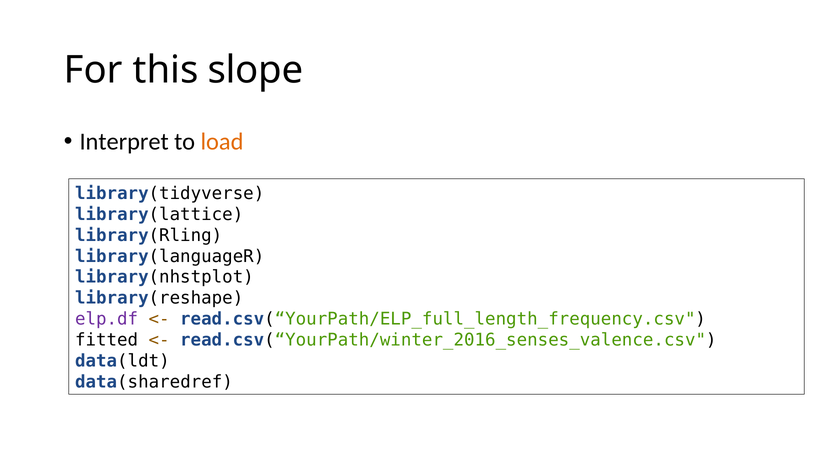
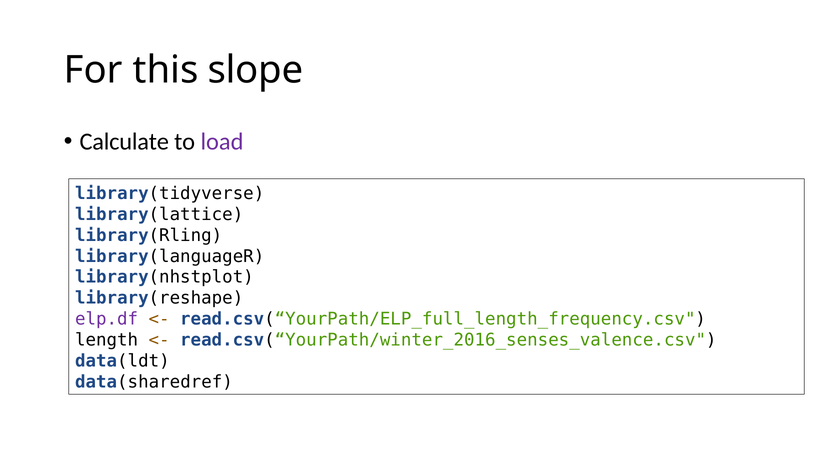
Interpret: Interpret -> Calculate (124, 142)
load colour: orange -> purple (222, 142)
fitted: fitted -> length (107, 340)
